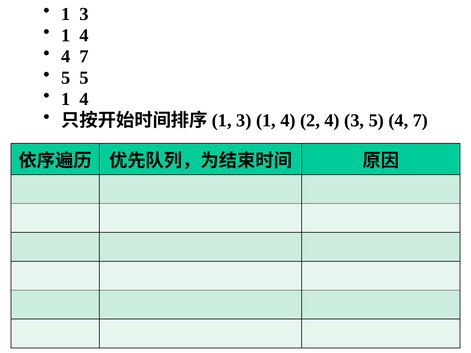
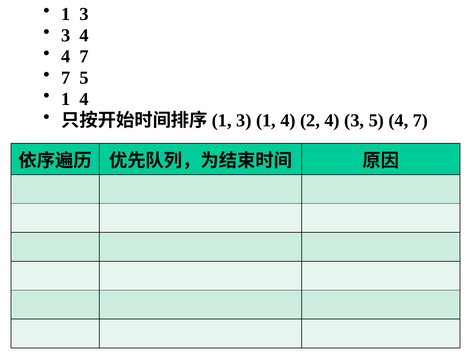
1: 1 -> 3 (66, 35)
5: 5 -> 7 (66, 78)
